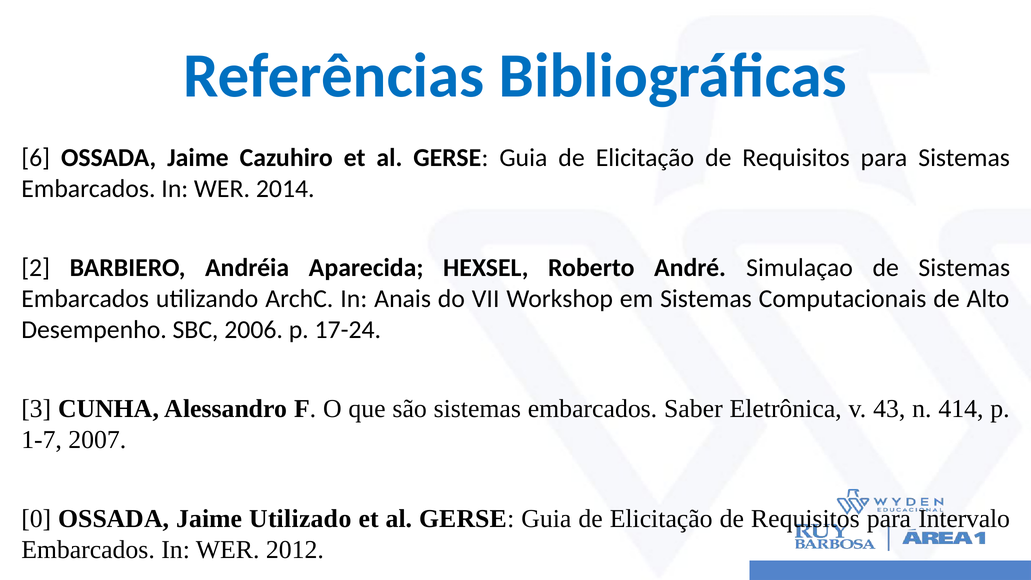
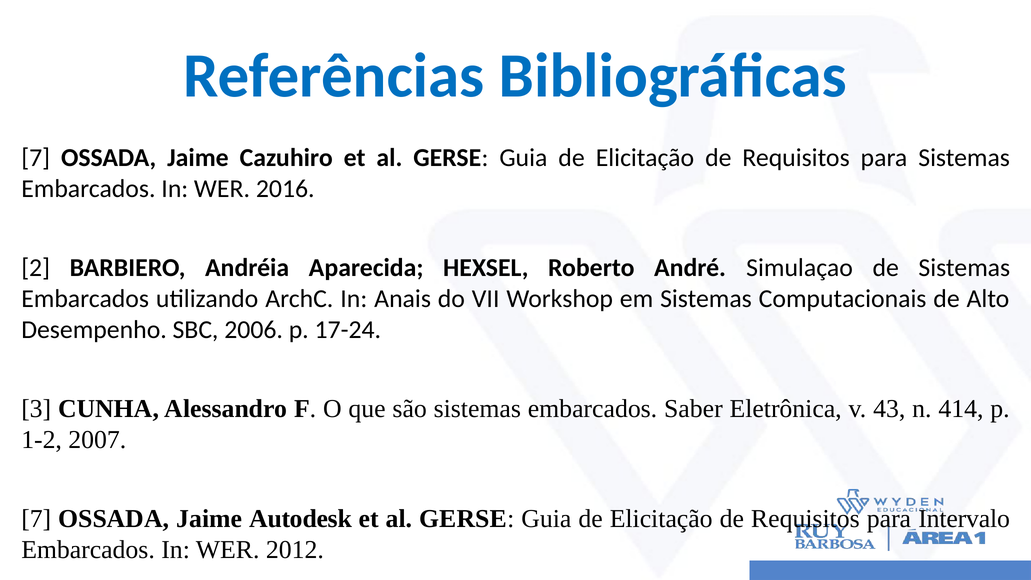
6: 6 -> 7 (36, 158)
2014: 2014 -> 2016 (285, 189)
1-7: 1-7 -> 1-2 (42, 440)
0: 0 -> 7 (36, 519)
Utilizado: Utilizado -> Autodesk (301, 519)
